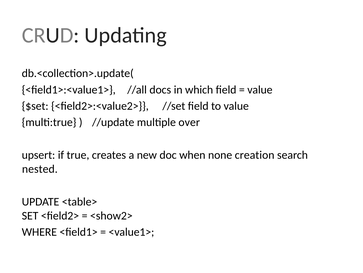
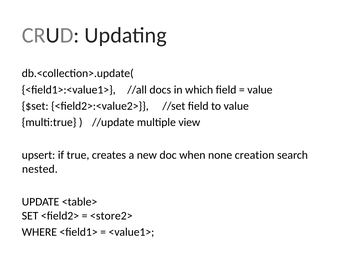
over: over -> view (189, 122)
<show2>: <show2> -> <store2> (111, 215)
